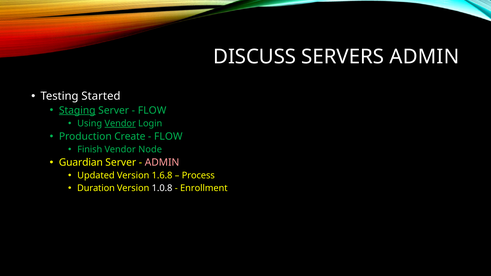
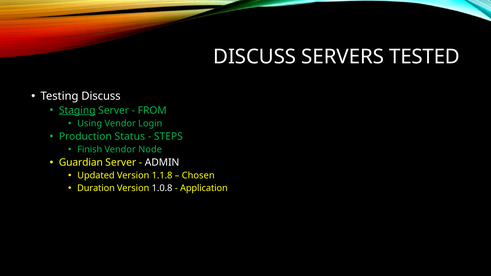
SERVERS ADMIN: ADMIN -> TESTED (425, 57)
Testing Started: Started -> Discuss (101, 96)
FLOW: FLOW -> FROM (152, 110)
Vendor underline: present -> none (120, 123)
Create: Create -> Status (130, 136)
FLOW: FLOW -> STEPS (168, 136)
ADMIN colour: pink -> white (162, 163)
1.6.8: 1.6.8 -> 1.1.8 (162, 176)
Process: Process -> Chosen (198, 176)
Enrollment: Enrollment -> Application (204, 188)
